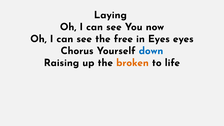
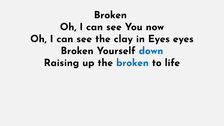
Laying: Laying -> Broken (110, 15)
free: free -> clay (123, 39)
Chorus: Chorus -> Broken (77, 51)
broken colour: orange -> blue (132, 63)
